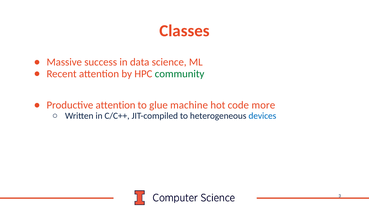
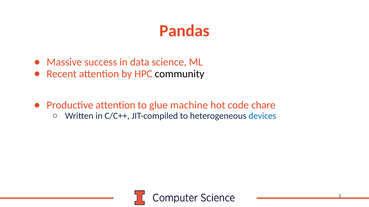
Classes: Classes -> Pandas (184, 31)
community colour: green -> black (180, 74)
more: more -> chare (263, 105)
